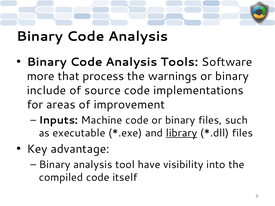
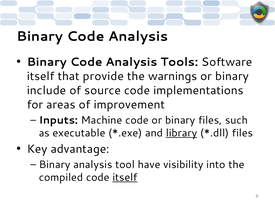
more: more -> itself (41, 76)
process: process -> provide (103, 76)
itself underline: none -> present (125, 178)
